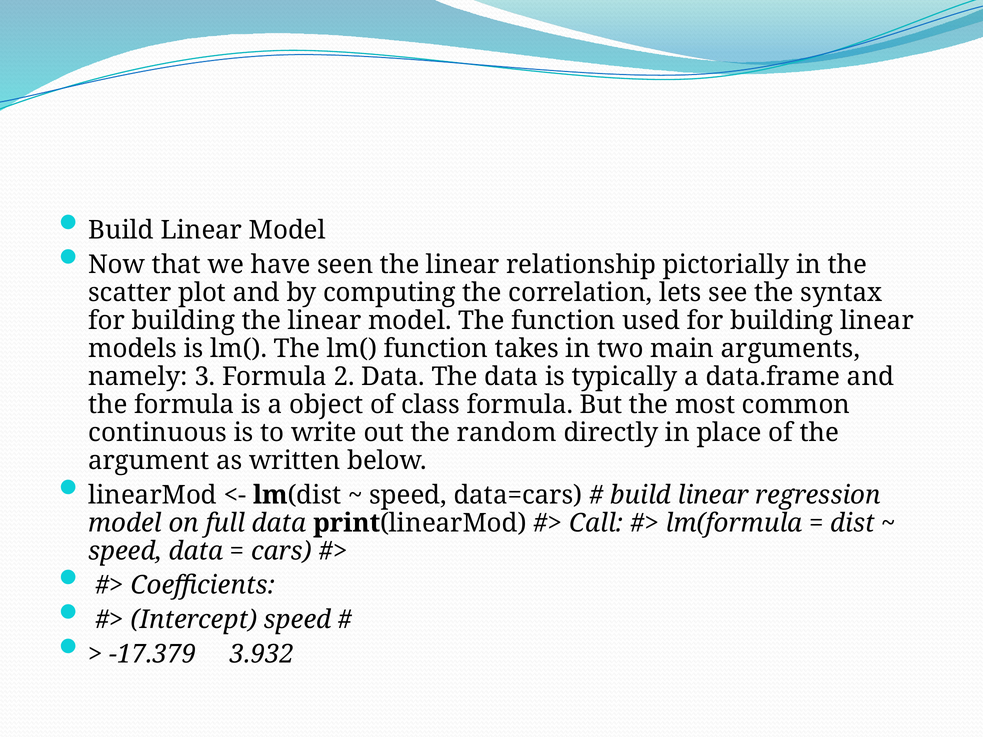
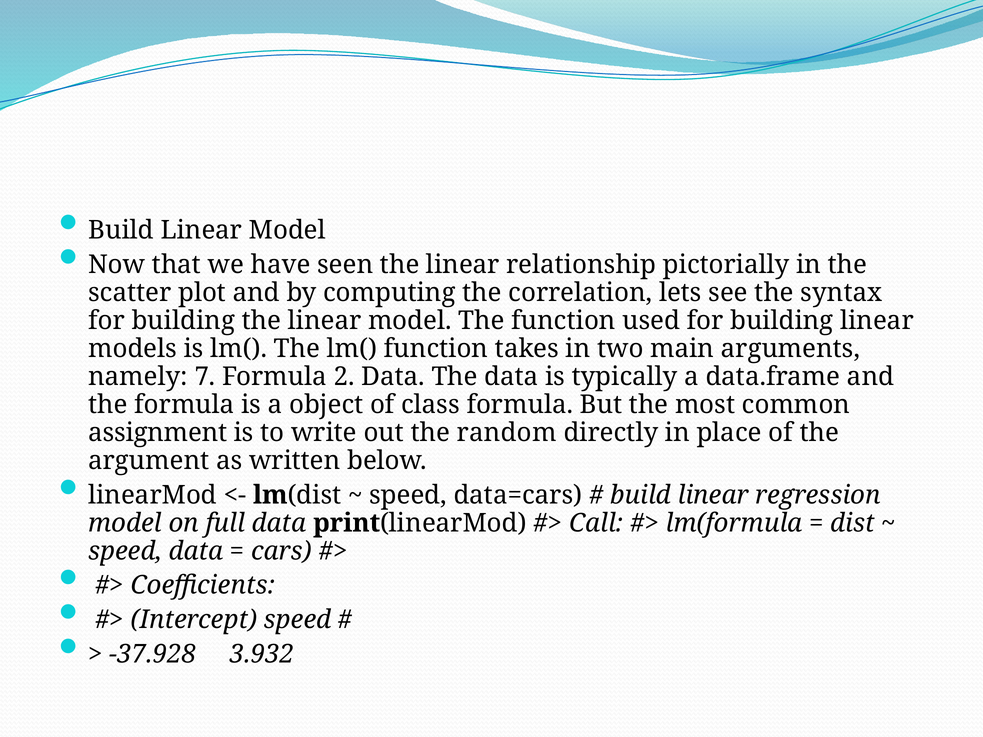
3: 3 -> 7 (205, 377)
continuous: continuous -> assignment (158, 433)
-17.379: -17.379 -> -37.928 (153, 654)
